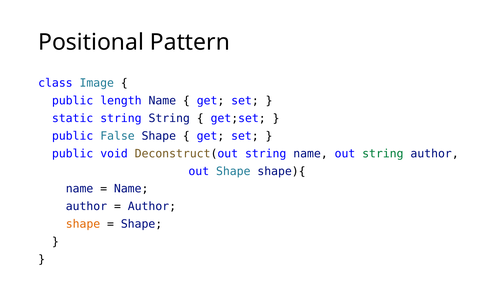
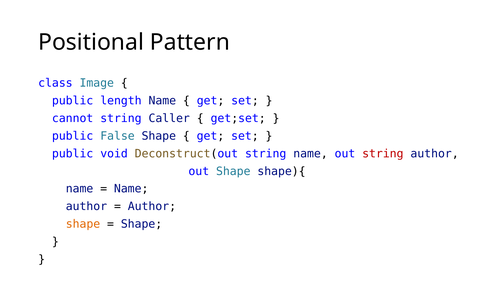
static: static -> cannot (73, 118)
string String: String -> Caller (169, 118)
string colour: green -> red (383, 153)
